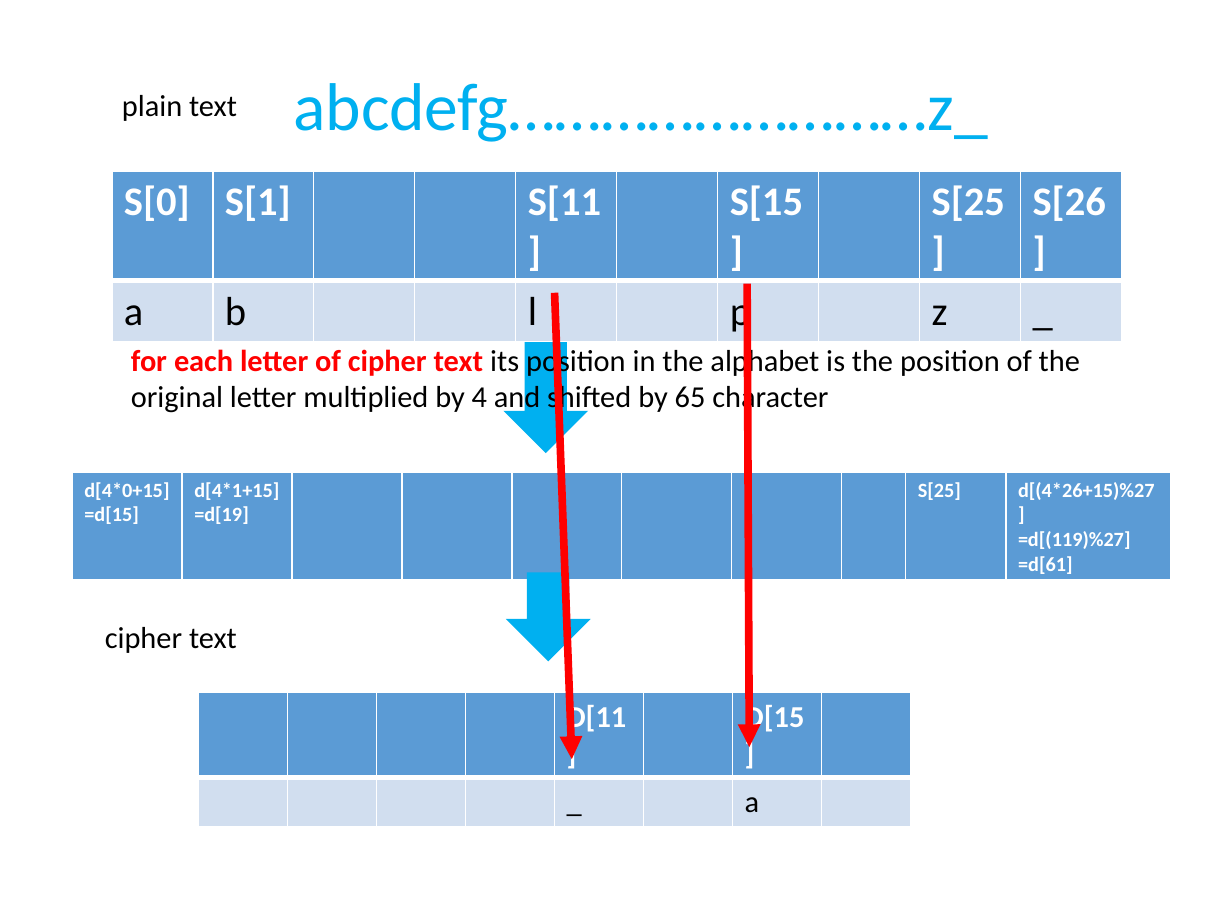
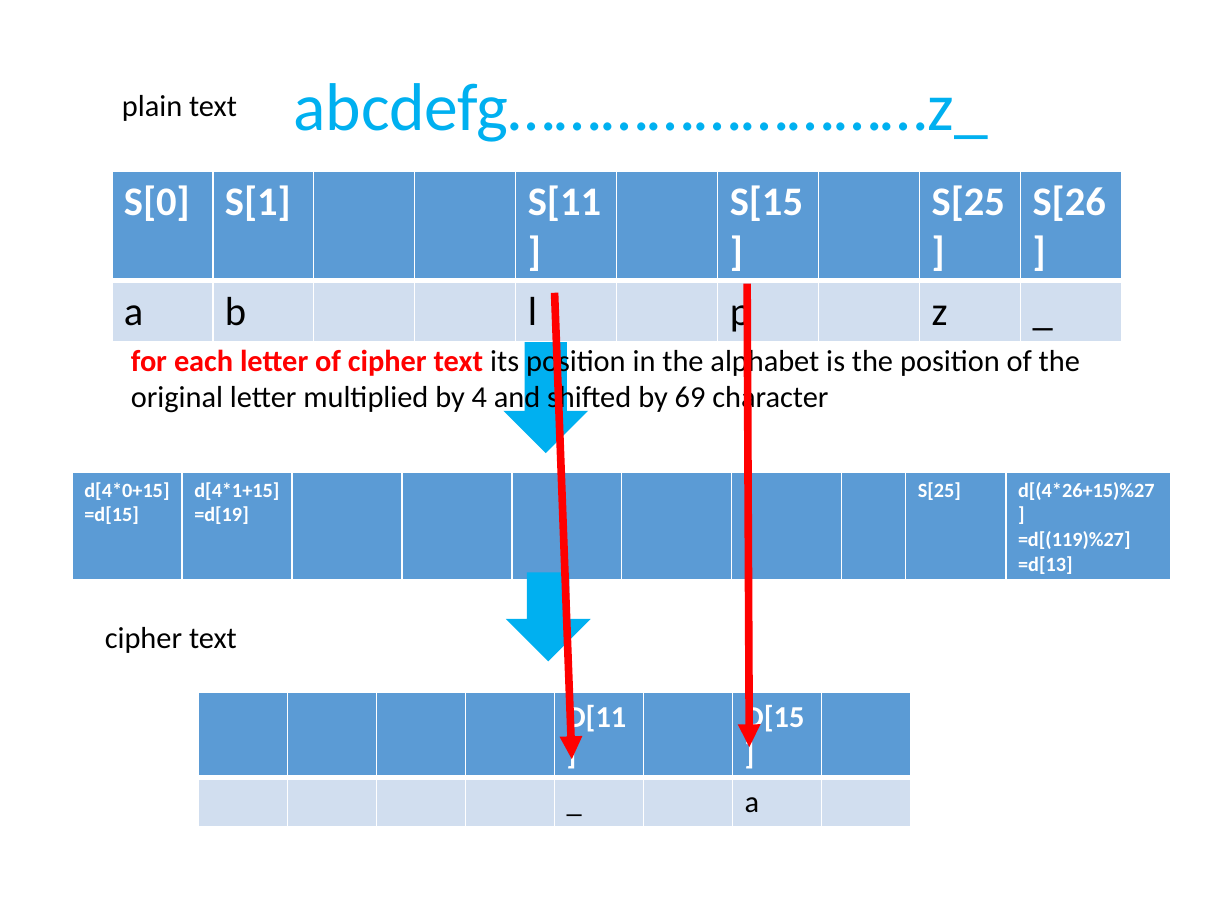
65: 65 -> 69 (690, 398)
=d[61: =d[61 -> =d[13 (1045, 565)
